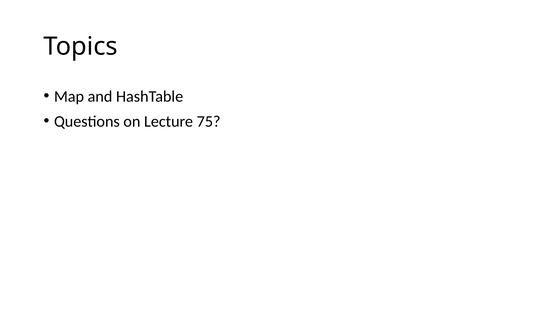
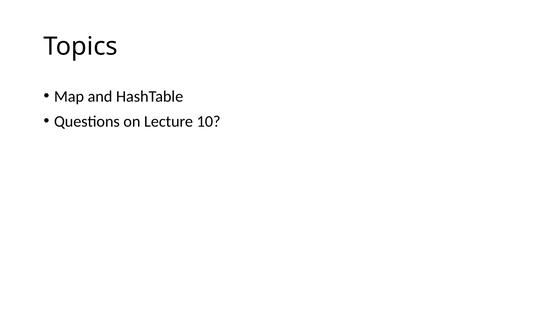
75: 75 -> 10 (209, 122)
